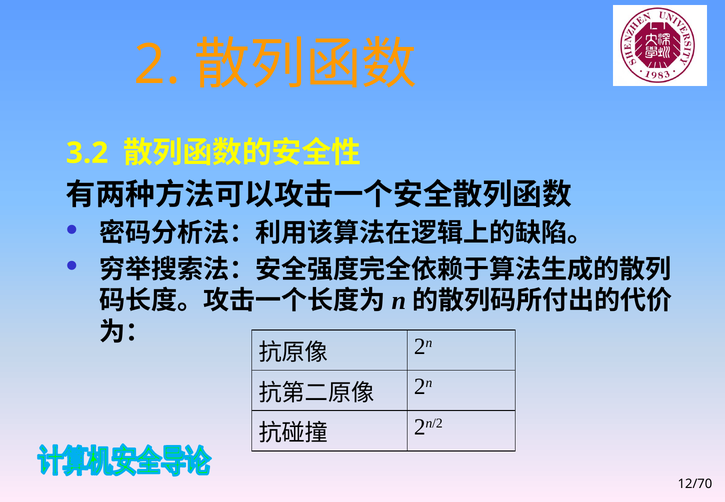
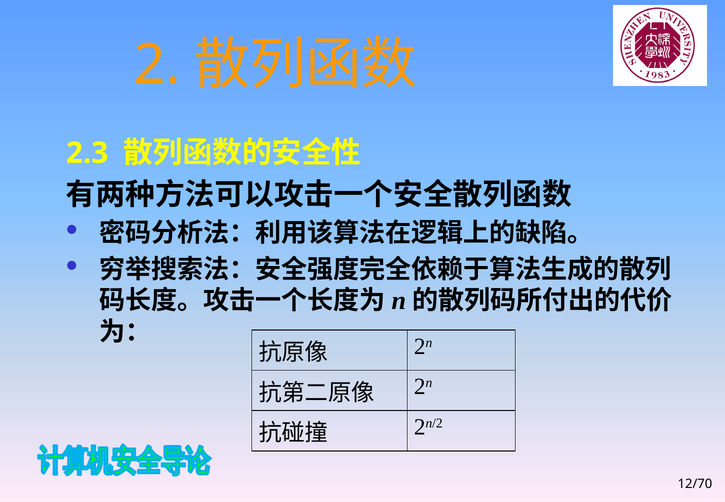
3.2: 3.2 -> 2.3 (87, 153)
